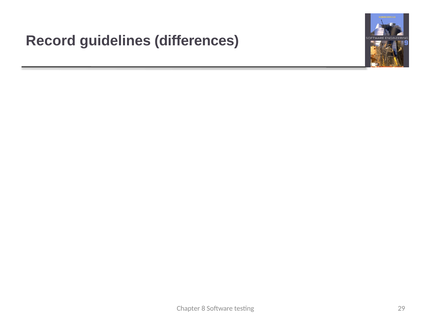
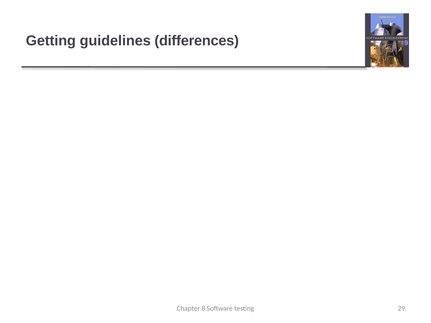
Record: Record -> Getting (51, 41)
